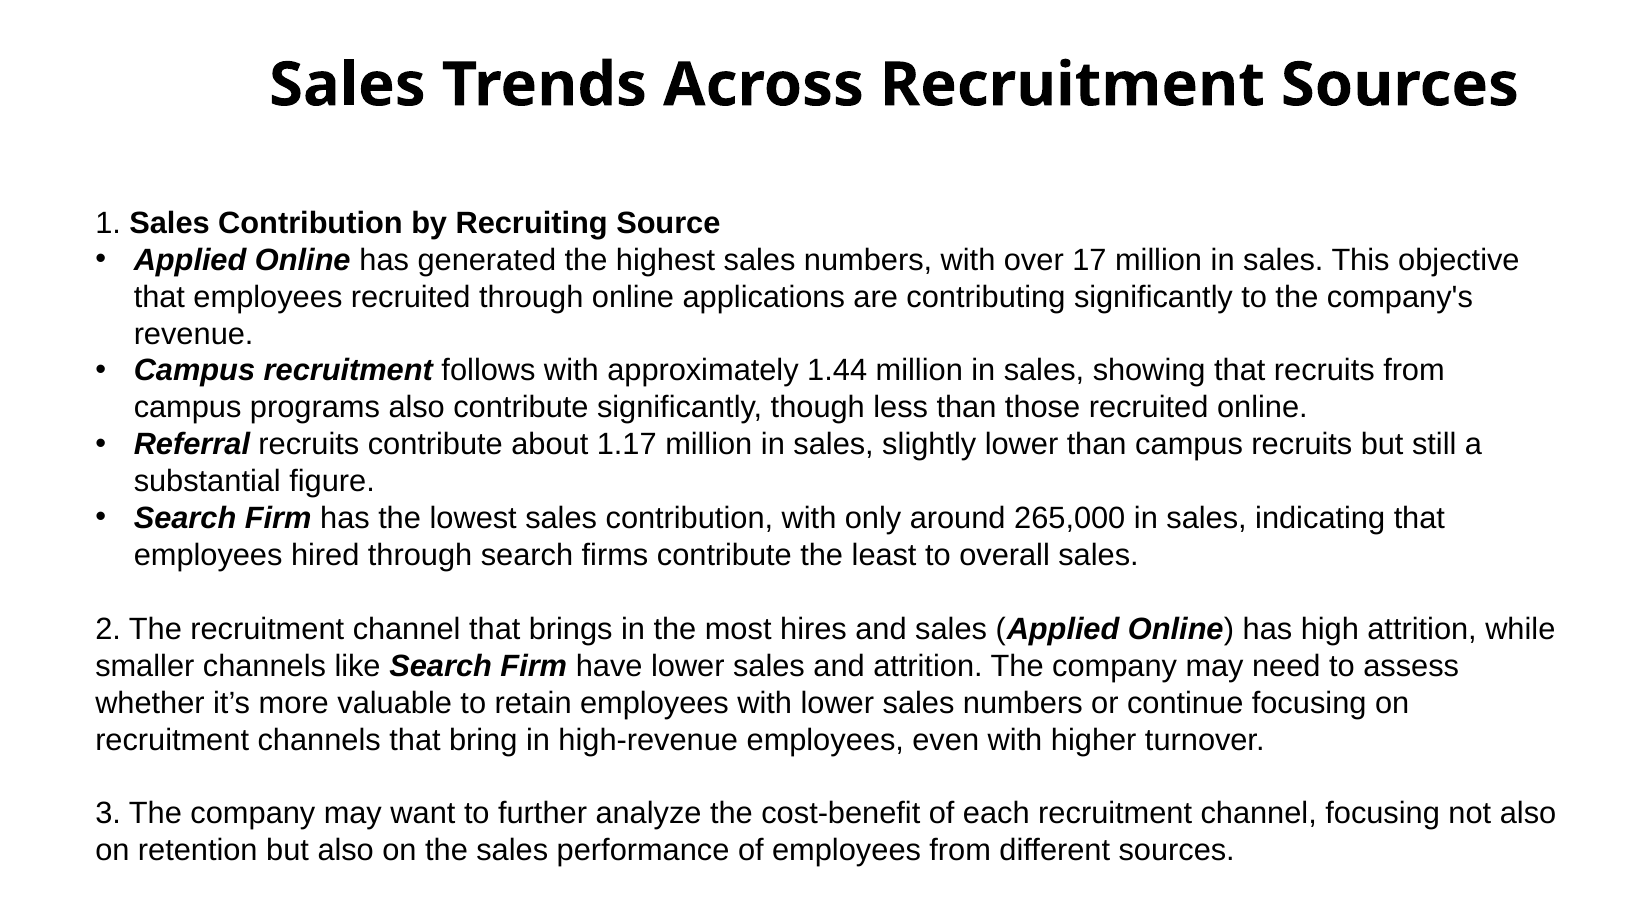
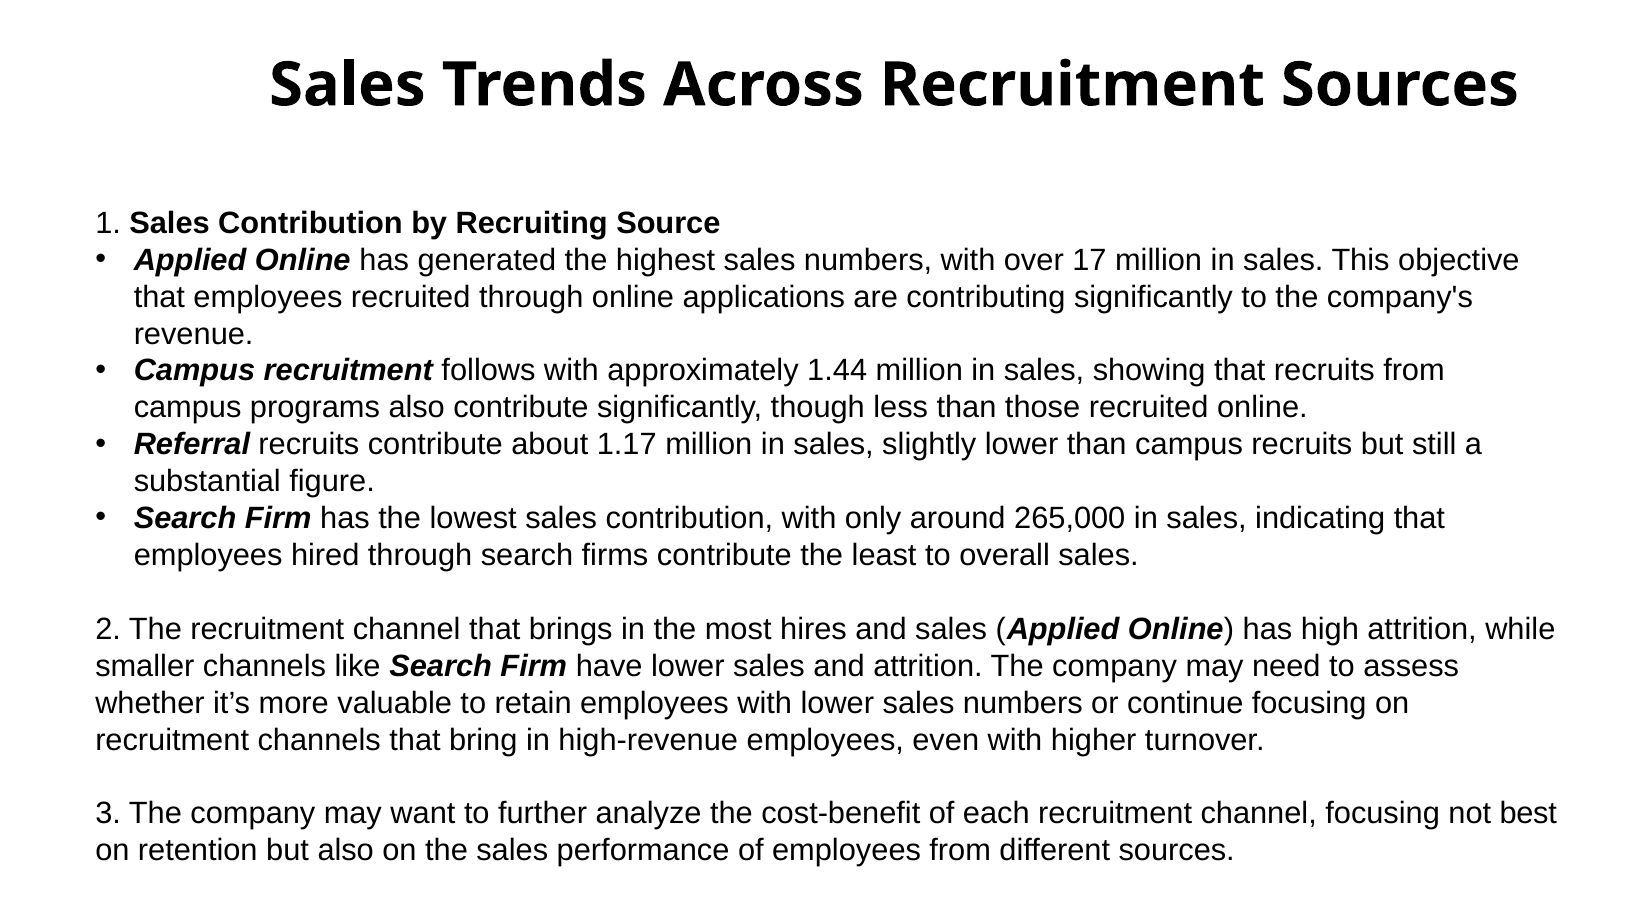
not also: also -> best (1528, 814)
